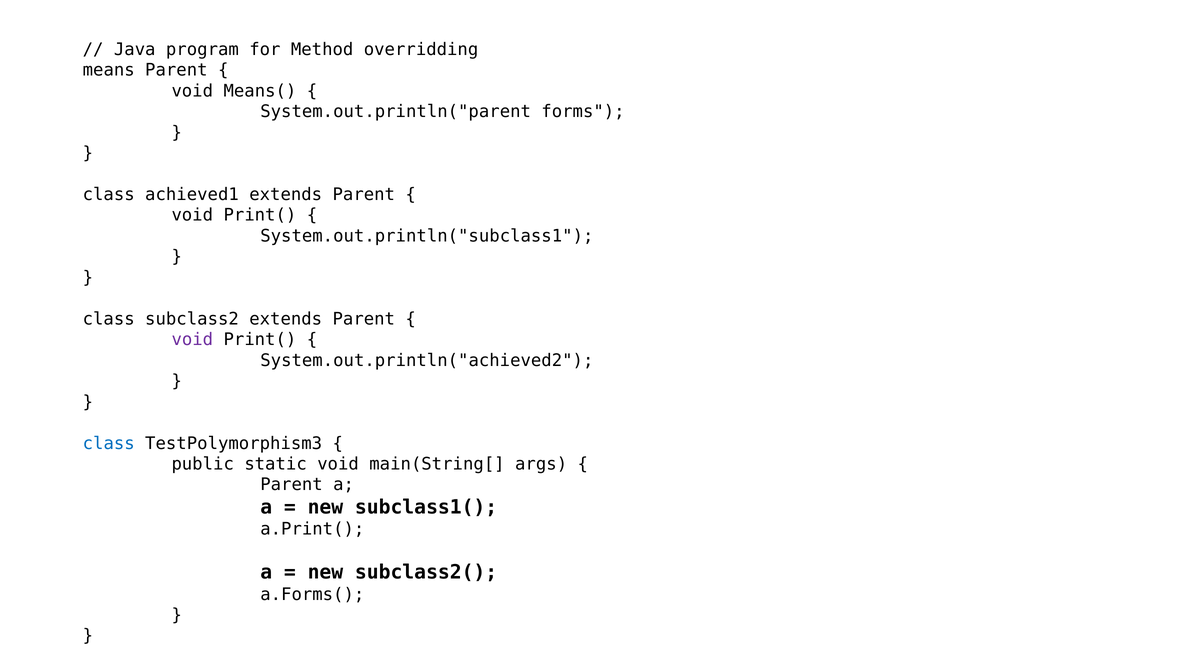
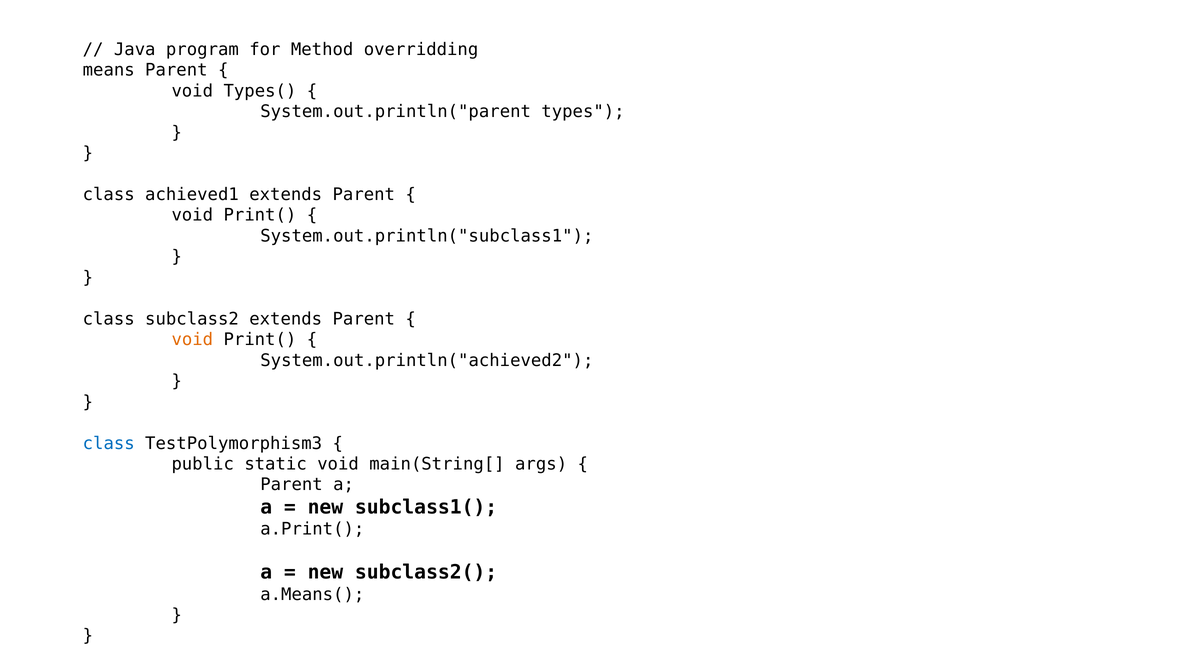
Means(: Means( -> Types( (260, 91)
forms: forms -> types (583, 112)
void colour: purple -> orange (192, 340)
a.Forms(: a.Forms( -> a.Means( (312, 594)
